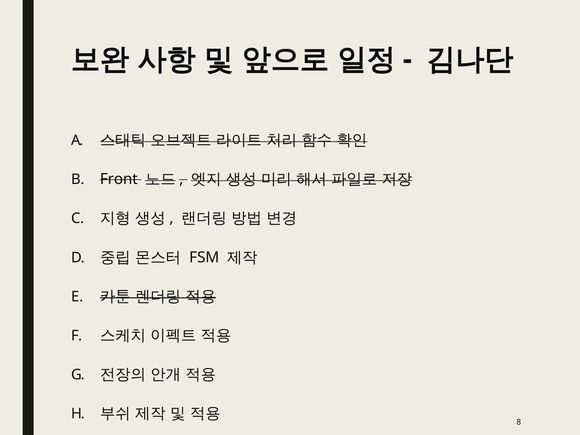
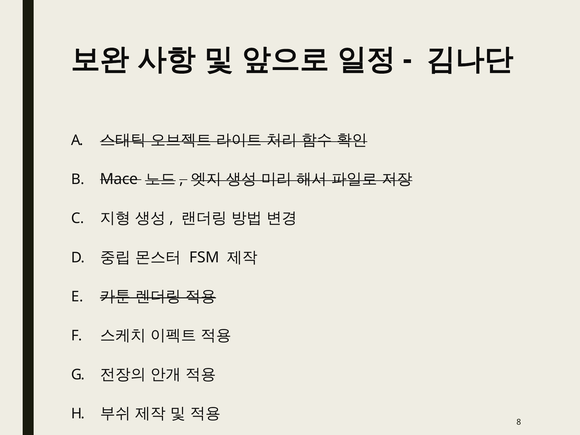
Front: Front -> Mace (119, 179)
